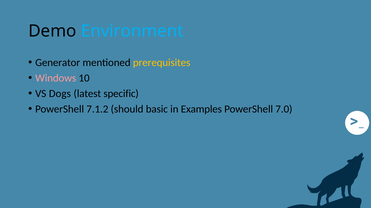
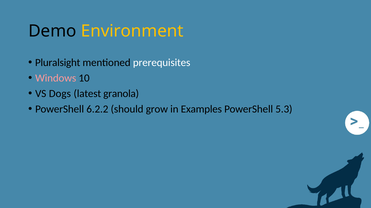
Environment colour: light blue -> yellow (132, 31)
Generator: Generator -> Pluralsight (58, 63)
prerequisites colour: yellow -> white (162, 63)
specific: specific -> granola (121, 94)
7.1.2: 7.1.2 -> 6.2.2 (97, 109)
basic: basic -> grow (157, 109)
7.0: 7.0 -> 5.3 (284, 109)
